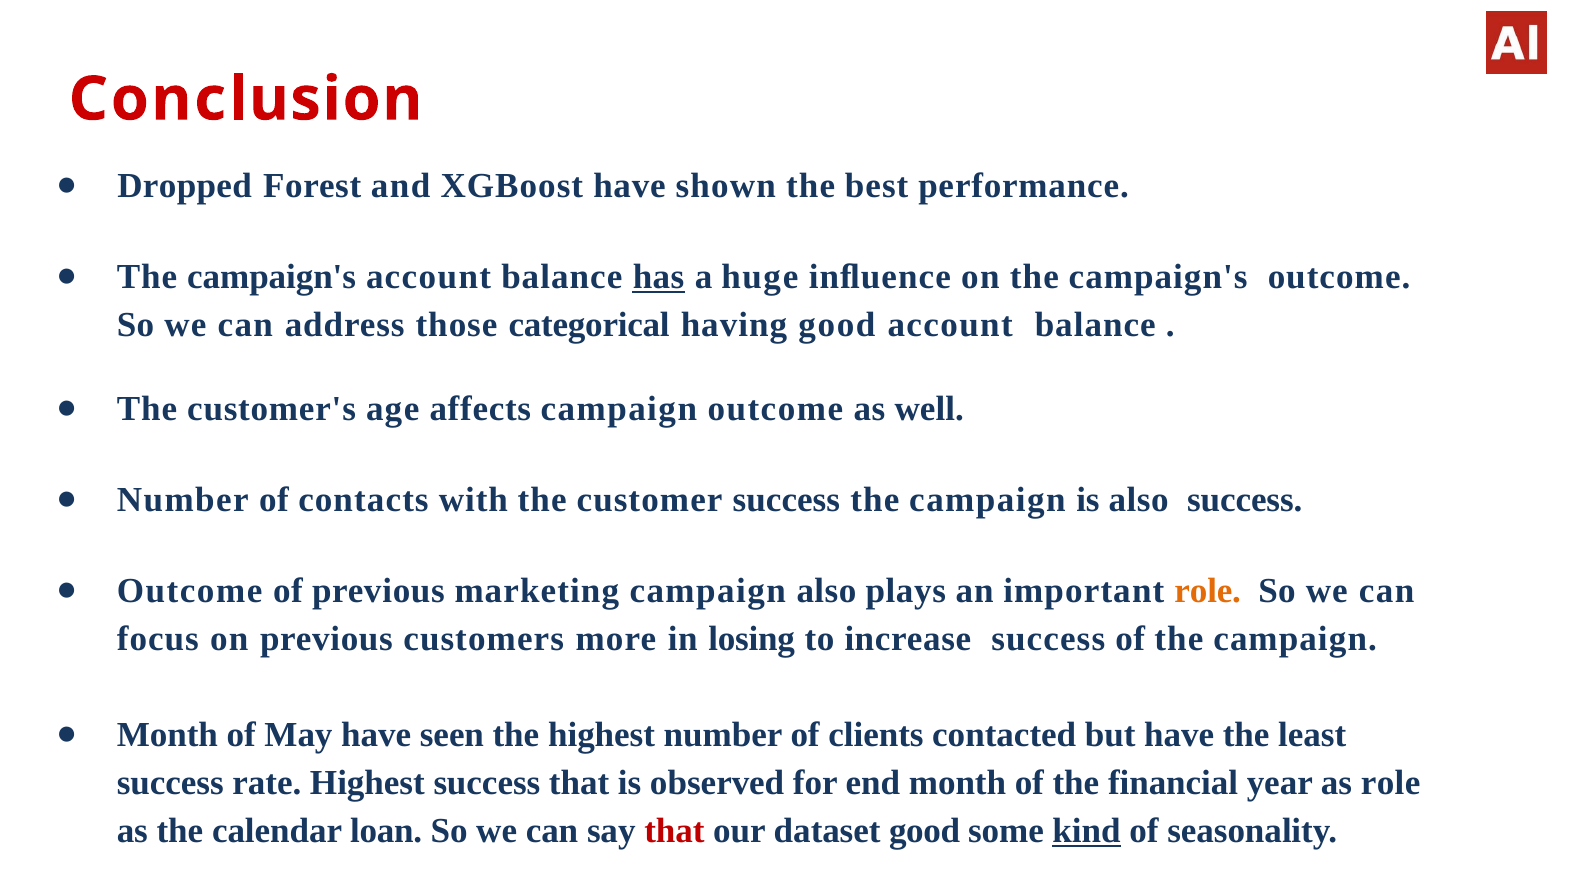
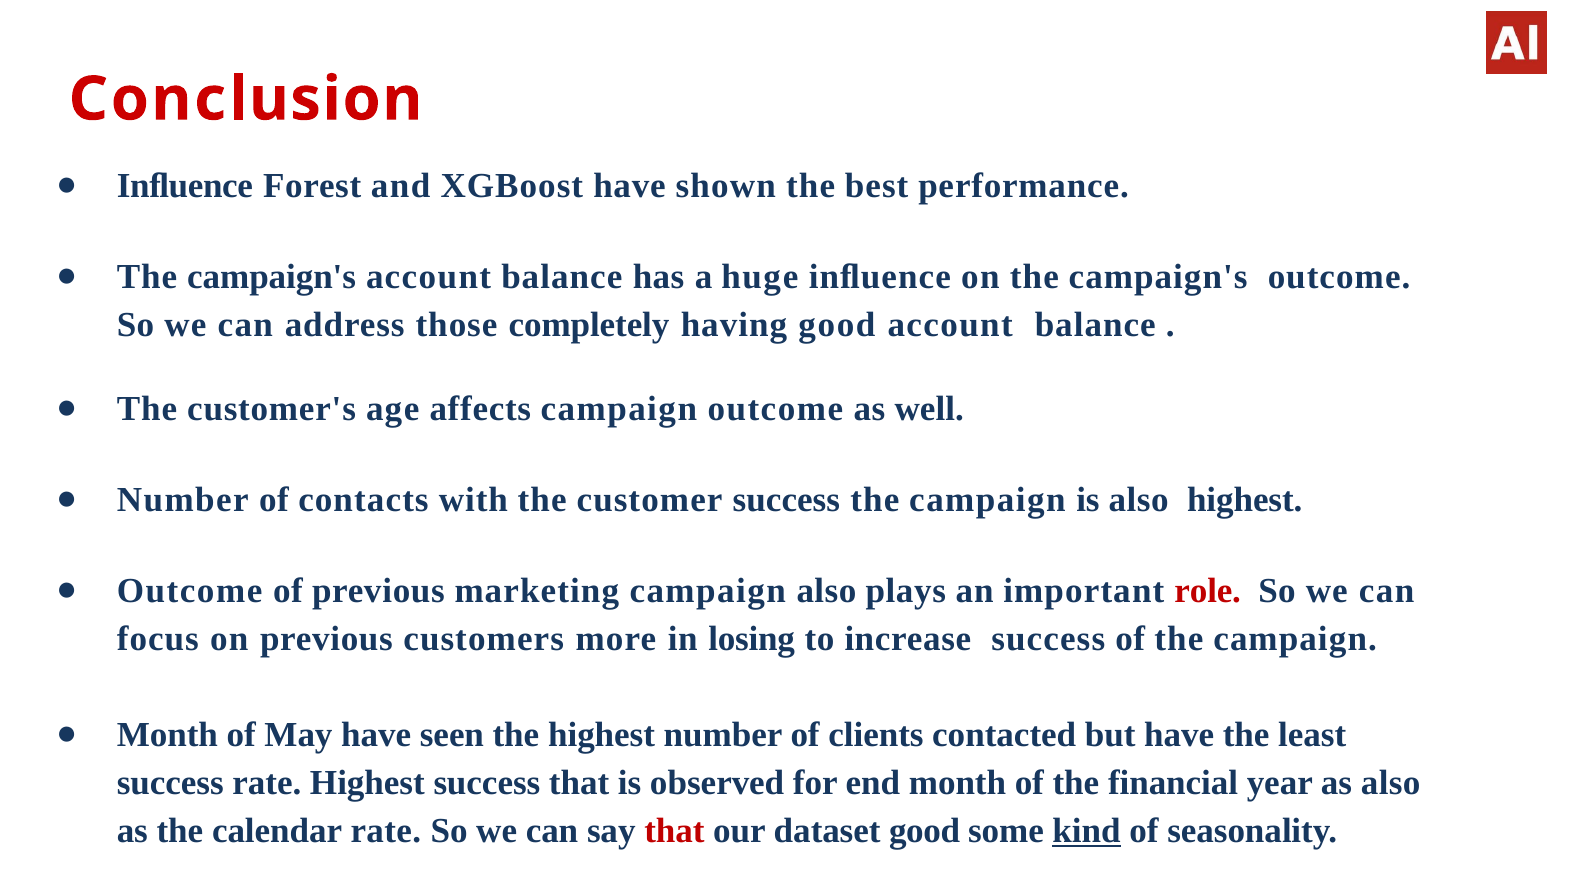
Dropped: Dropped -> Inﬂuence (185, 186)
has underline: present -> none (659, 277)
categorical: categorical -> completely (589, 325)
also success: success -> highest (1245, 500)
role colour: orange -> red (1208, 591)
as role: role -> also (1391, 783)
calendar loan: loan -> rate (386, 831)
